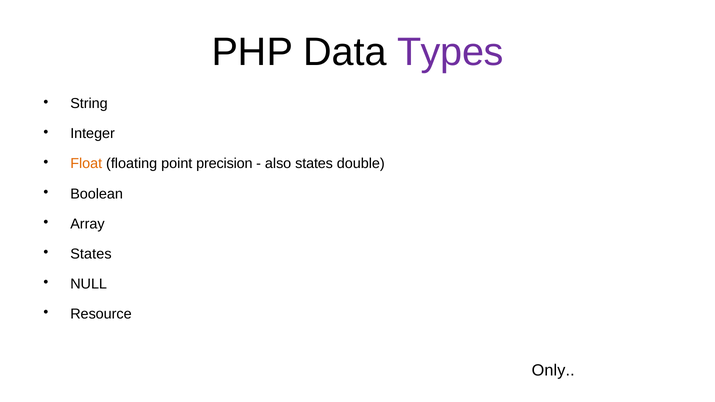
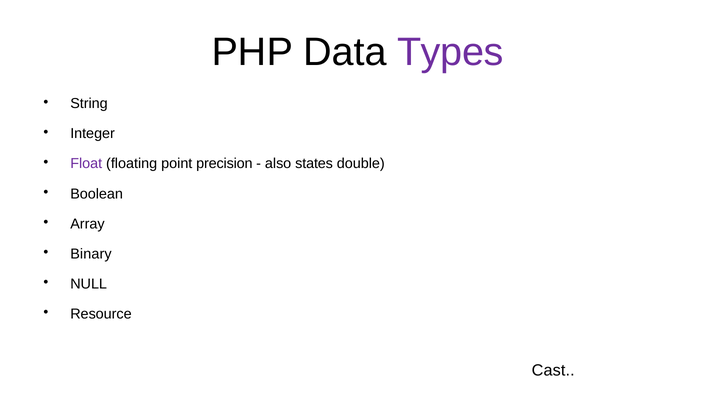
Float colour: orange -> purple (86, 164)
States: States -> Binary (91, 254)
Only: Only -> Cast (553, 371)
